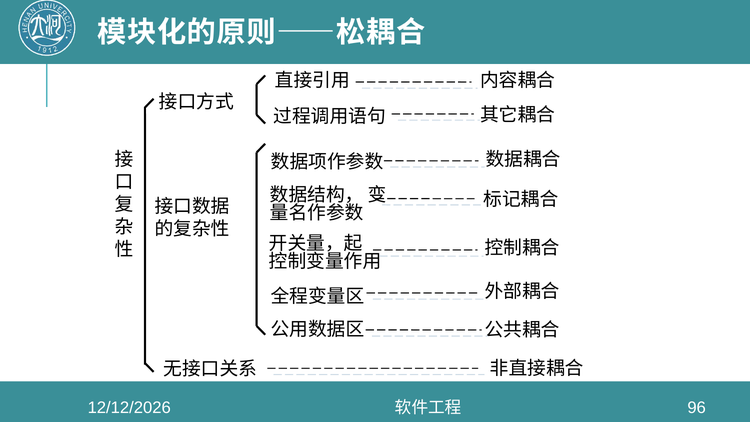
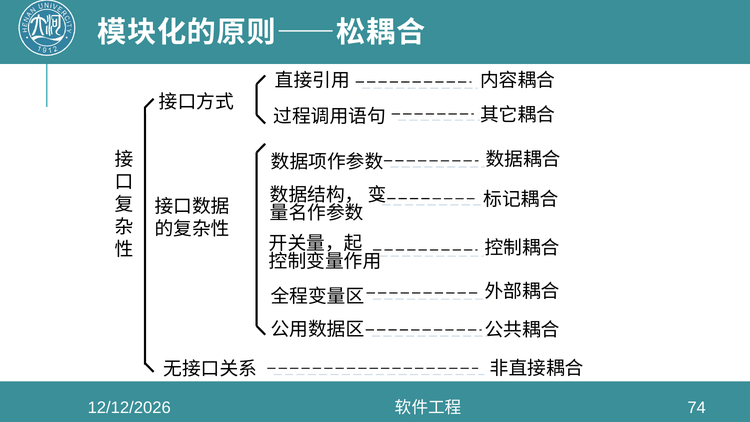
96: 96 -> 74 (697, 408)
